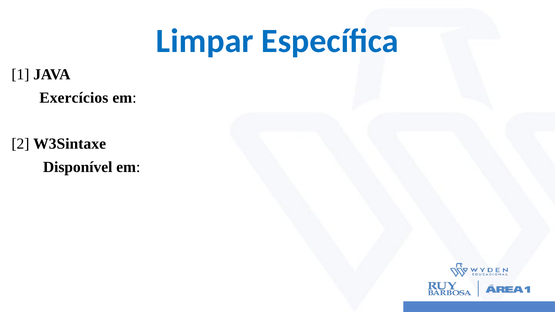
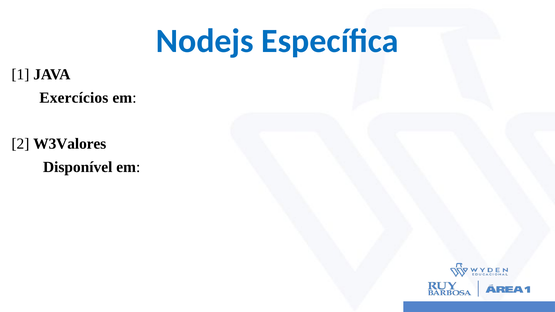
Limpar: Limpar -> Nodejs (205, 41)
W3Sintaxe: W3Sintaxe -> W3Valores (70, 144)
